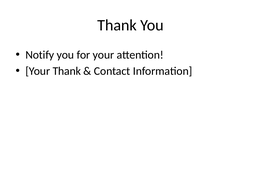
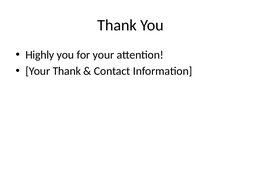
Notify: Notify -> Highly (40, 55)
